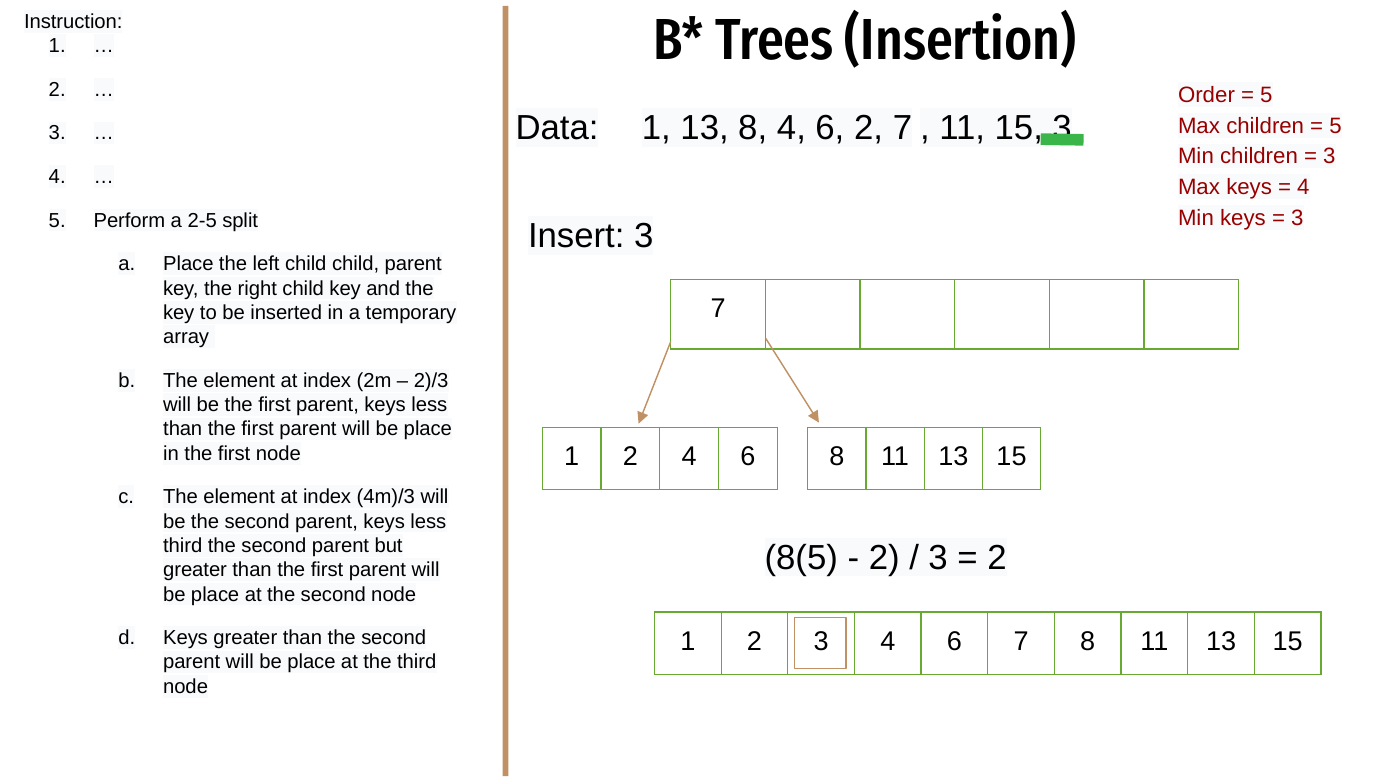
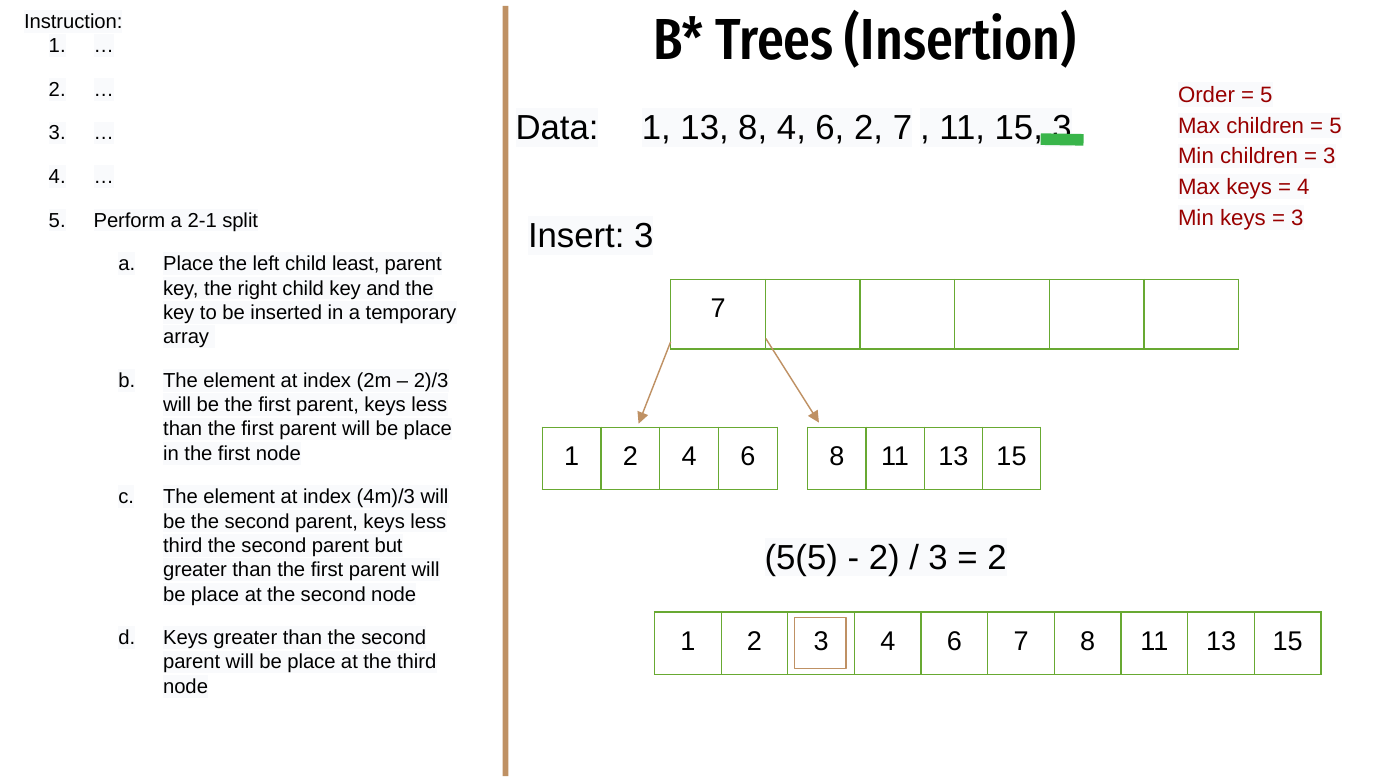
2-5: 2-5 -> 2-1 (202, 221)
child child: child -> least (356, 264)
8(5: 8(5 -> 5(5 (801, 558)
